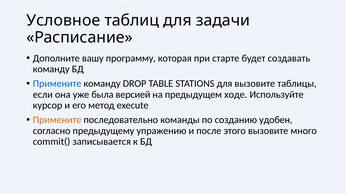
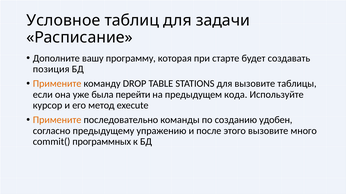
команду: команду -> позиция (51, 69)
Примените colour: blue -> orange (57, 84)
версией: версией -> перейти (133, 95)
ходе: ходе -> кода (236, 95)
записывается: записывается -> программных (102, 142)
